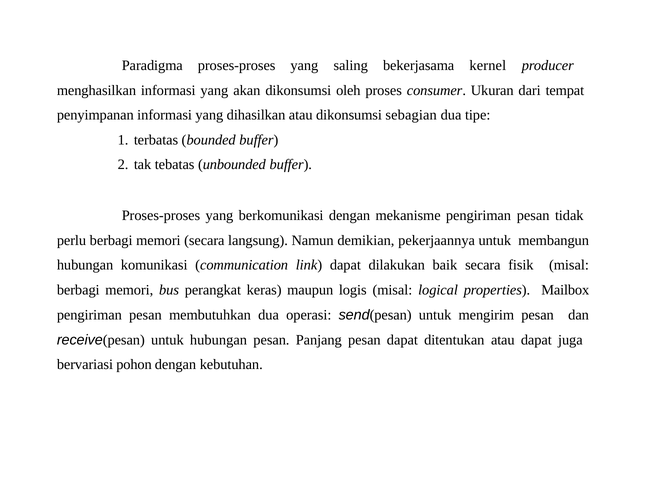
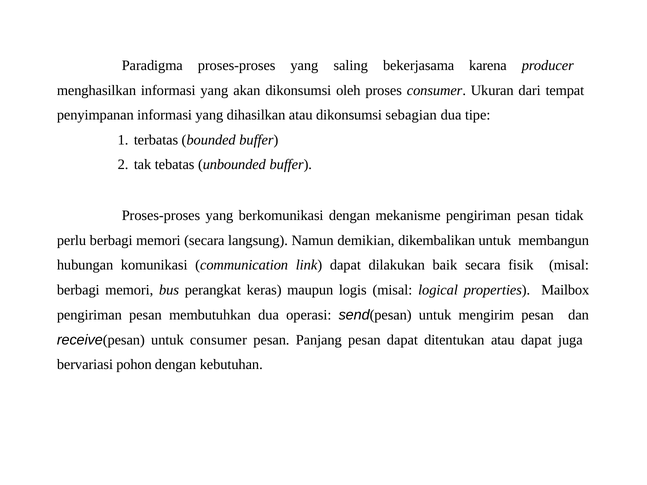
kernel: kernel -> karena (488, 66)
pekerjaannya: pekerjaannya -> dikembalikan (437, 240)
untuk hubungan: hubungan -> consumer (218, 340)
